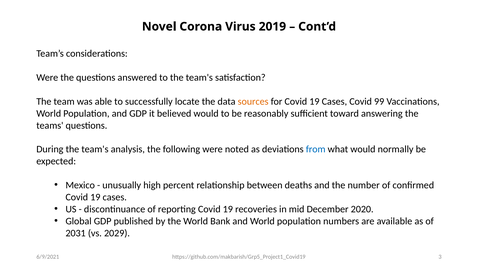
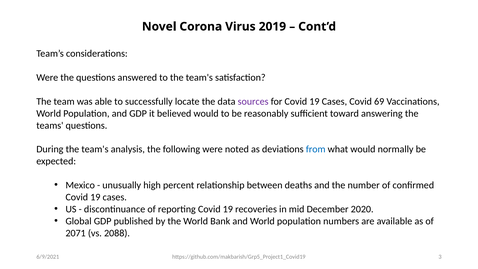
sources colour: orange -> purple (253, 101)
99: 99 -> 69 (379, 101)
2031: 2031 -> 2071 (76, 233)
2029: 2029 -> 2088 (117, 233)
